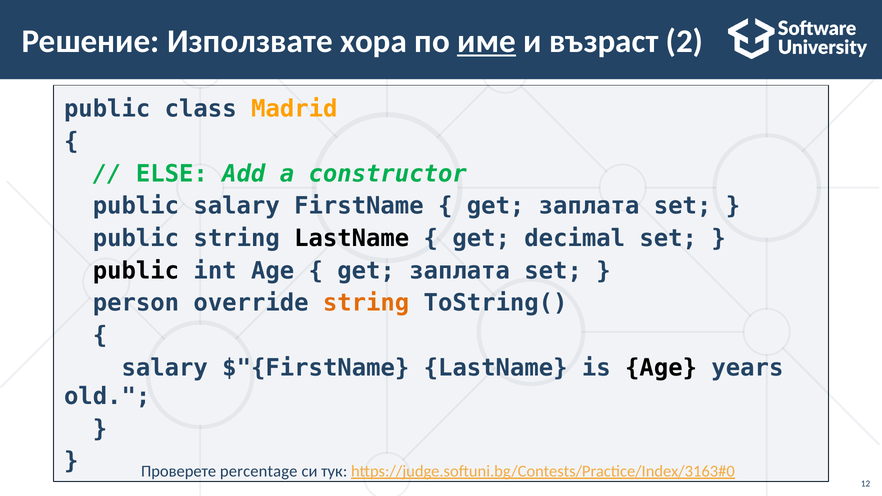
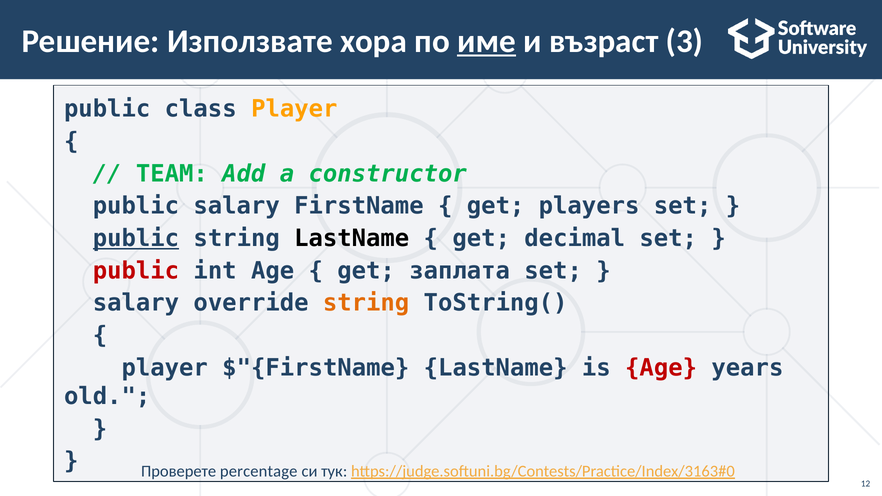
2: 2 -> 3 (685, 42)
class Madrid: Madrid -> Player (294, 109)
ELSE: ELSE -> TEAM (172, 174)
заплата: заплата -> players (589, 206)
public underline: none -> present (136, 238)
public colour: black -> red (136, 271)
person: person -> salary (136, 303)
salary: salary -> player (165, 368)
Age colour: black -> red (661, 368)
